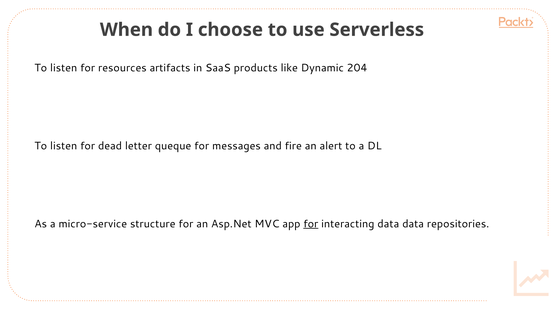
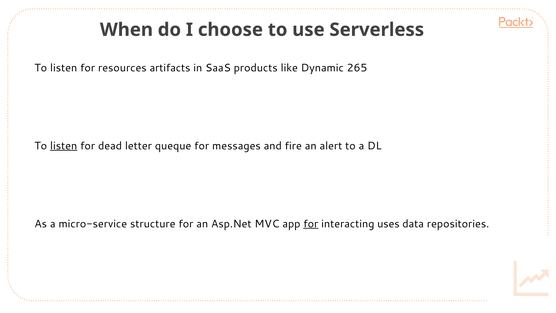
204: 204 -> 265 (357, 68)
listen underline: none -> present (64, 146)
interacting data: data -> uses (388, 223)
